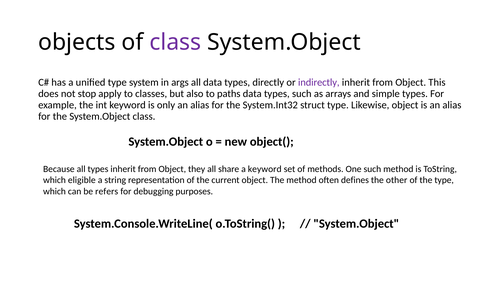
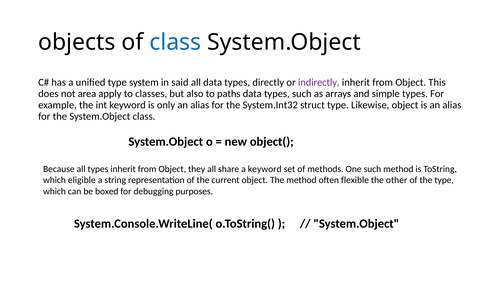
class colour: purple -> blue (175, 42)
args: args -> said (180, 83)
stop: stop -> area (87, 94)
defines: defines -> flexible (355, 180)
refers: refers -> boxed (107, 192)
